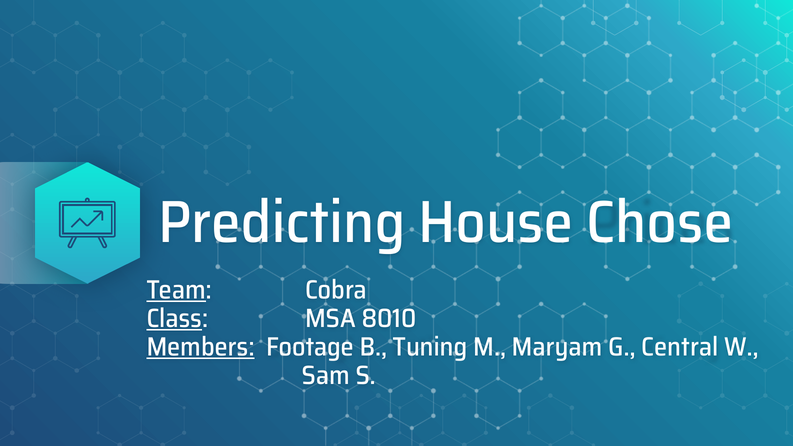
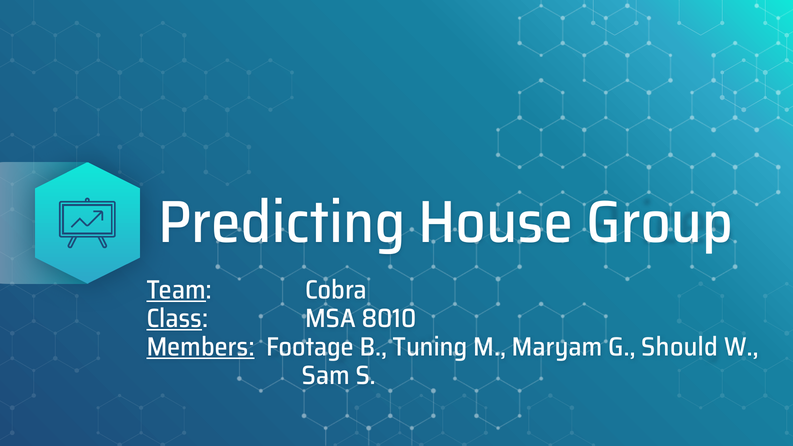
Chose: Chose -> Group (660, 223)
Central: Central -> Should (680, 347)
